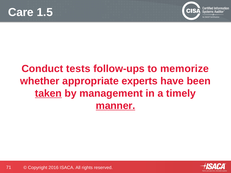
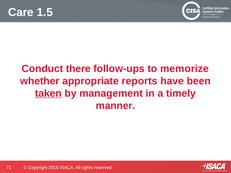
tests: tests -> there (78, 69)
experts: experts -> reports (140, 81)
manner underline: present -> none (116, 106)
